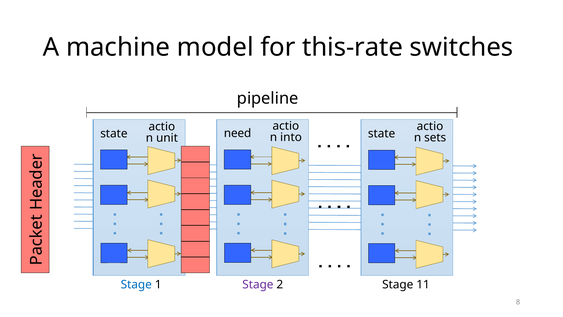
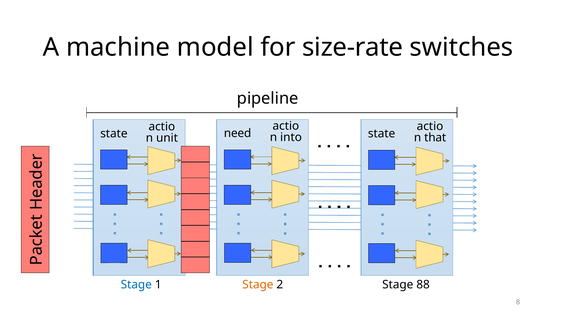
this-rate: this-rate -> size-rate (353, 47)
sets: sets -> that (435, 138)
Stage colour: purple -> orange (258, 284)
11: 11 -> 88 (423, 284)
